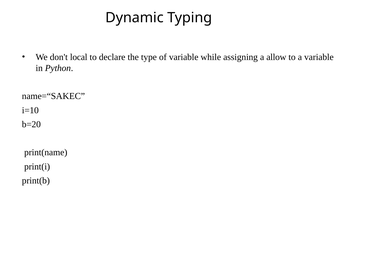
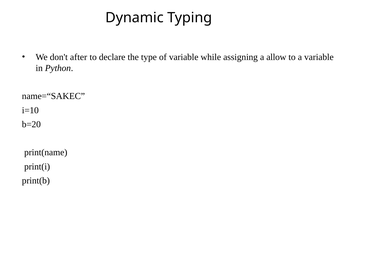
local: local -> after (79, 57)
